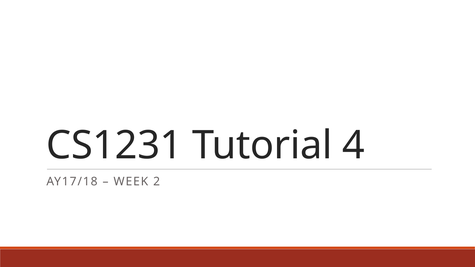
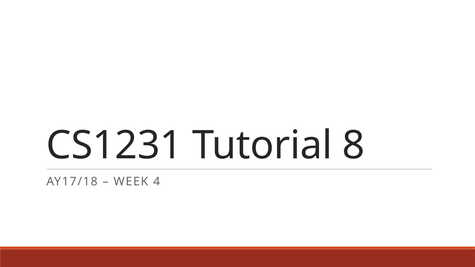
4: 4 -> 8 (353, 146)
2: 2 -> 4 (157, 182)
